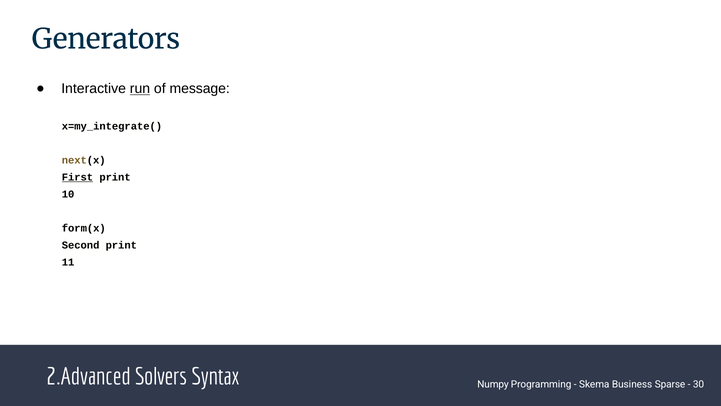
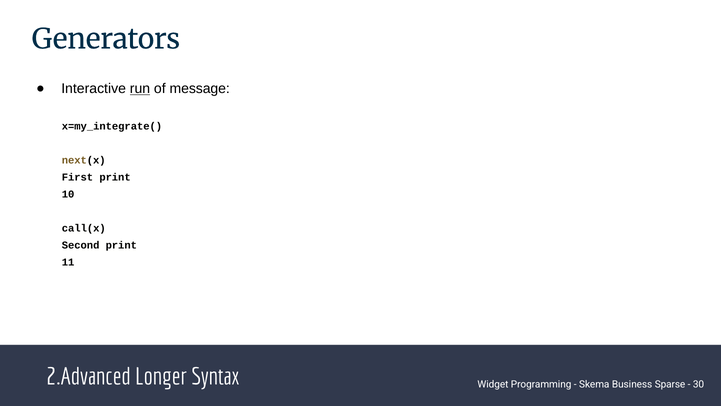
First underline: present -> none (77, 177)
form(x: form(x -> call(x (84, 228)
Solvers: Solvers -> Longer (161, 376)
Numpy: Numpy -> Widget (493, 384)
